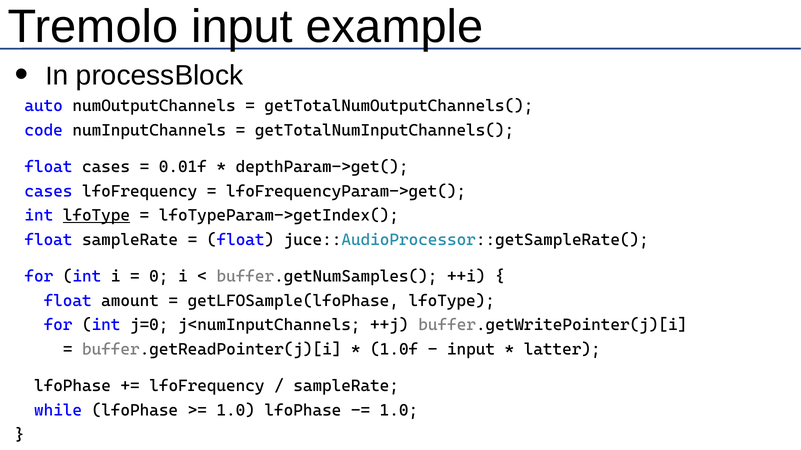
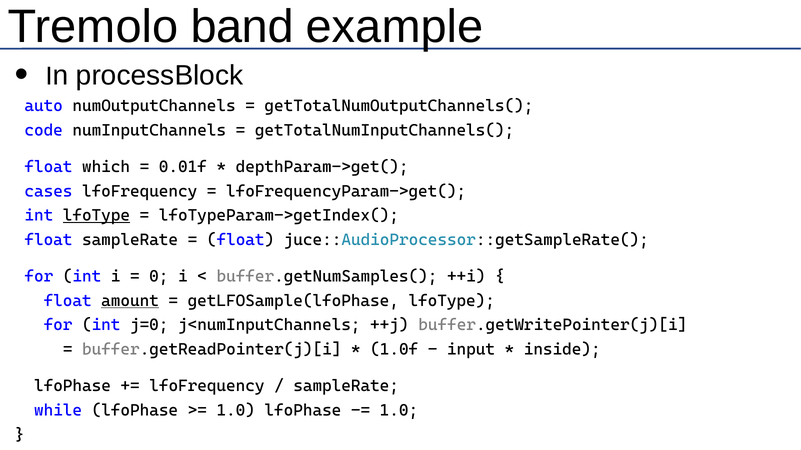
Tremolo input: input -> band (242, 27)
float cases: cases -> which (106, 167)
amount underline: none -> present (130, 301)
latter: latter -> inside (562, 350)
